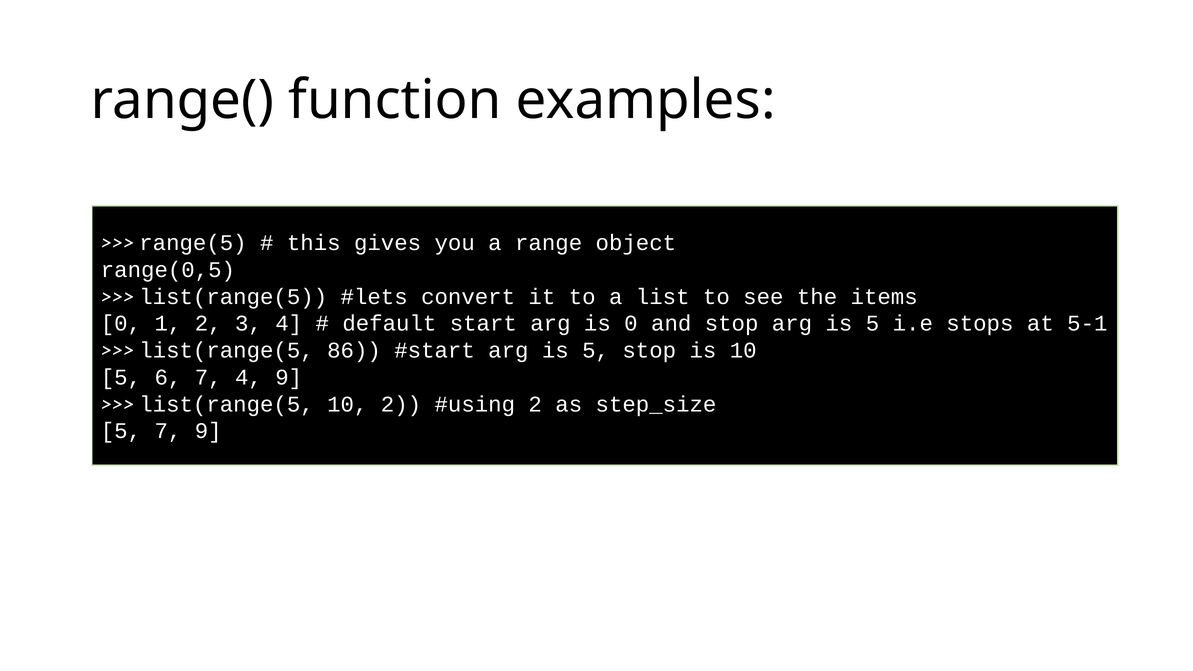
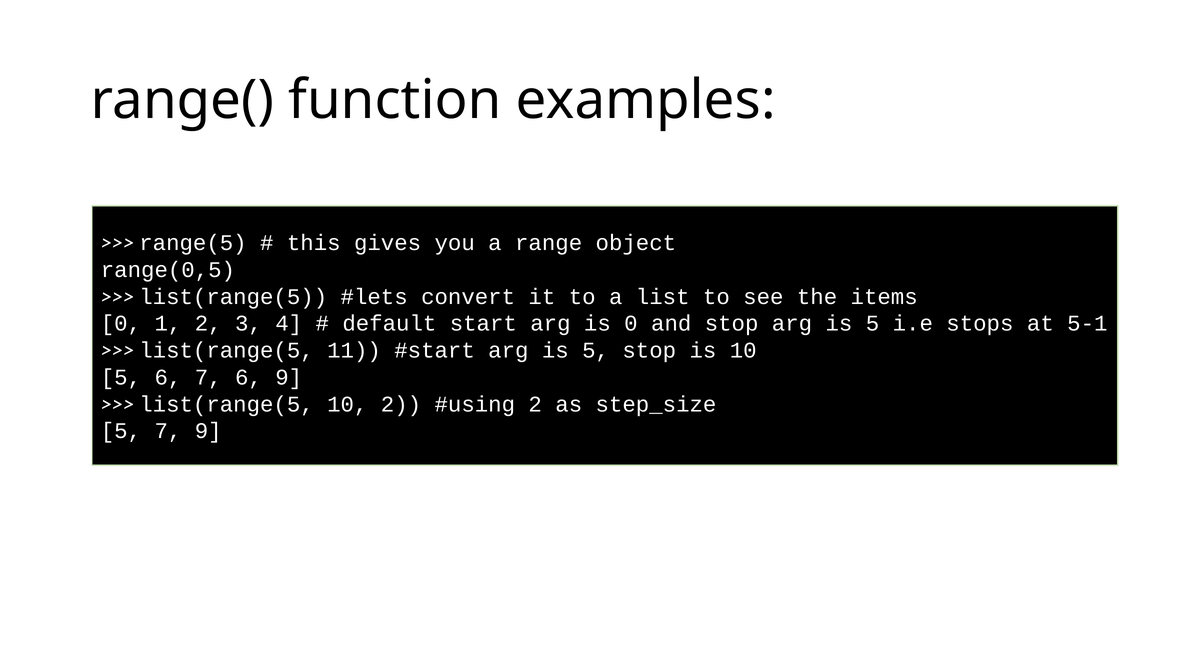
86: 86 -> 11 (354, 350)
7 4: 4 -> 6 (248, 377)
